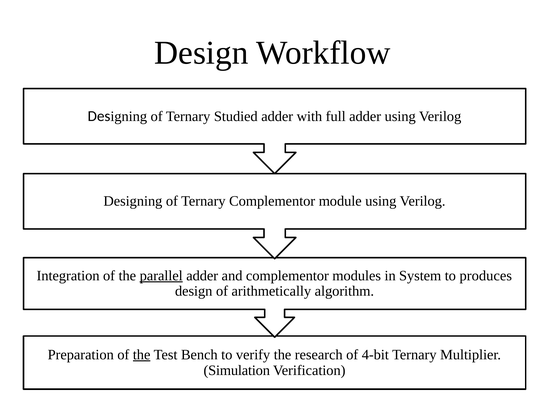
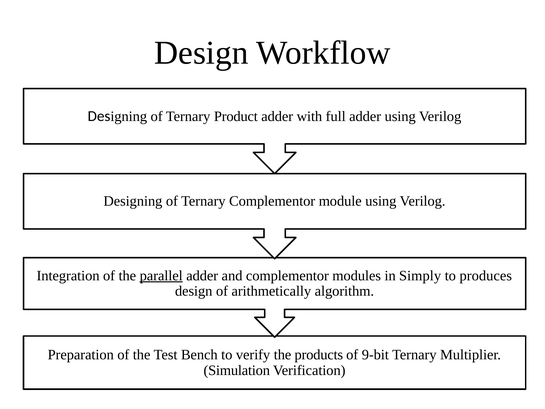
Studied: Studied -> Product (236, 116)
System: System -> Simply (420, 275)
the underline: present -> none (142, 355)
research: research -> products (319, 355)
4-bit: 4-bit -> 9-bit (375, 355)
